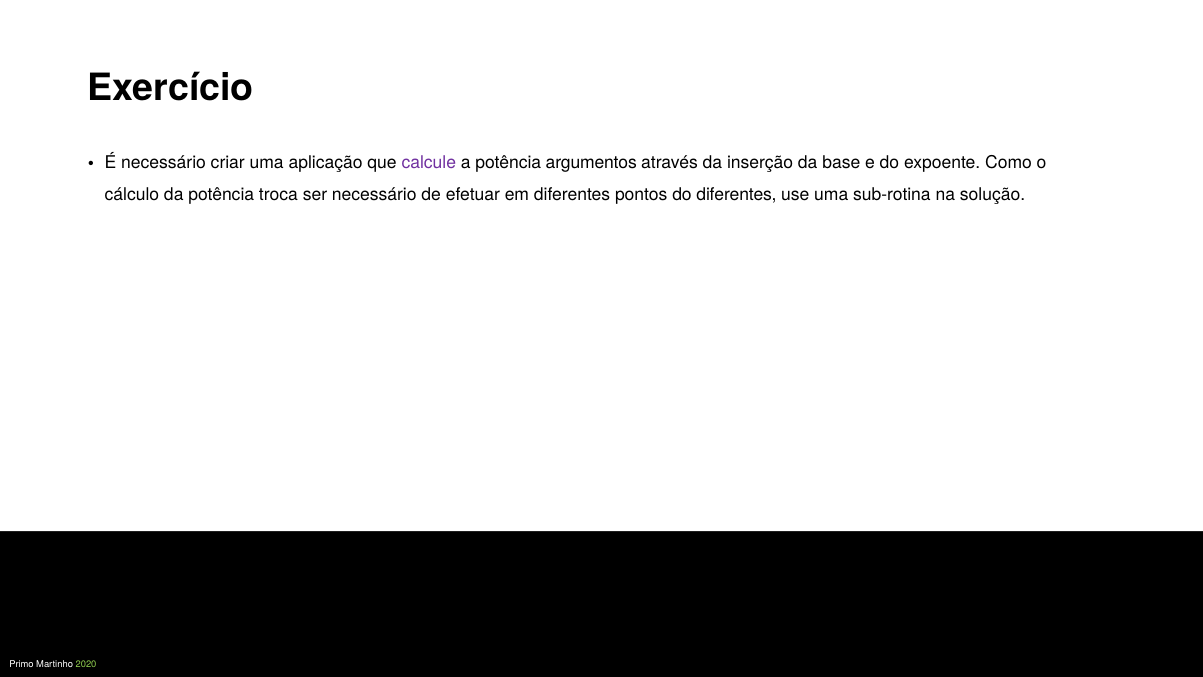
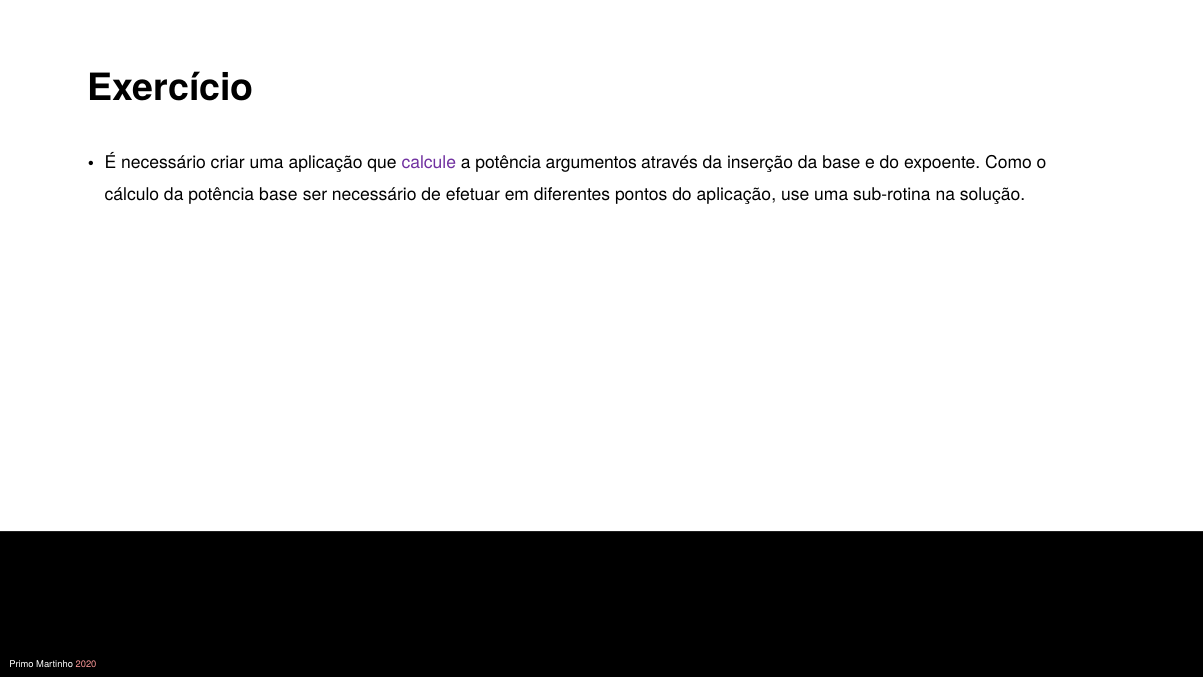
potência troca: troca -> base (278, 195)
do diferentes: diferentes -> aplicação (736, 195)
2020 colour: light green -> pink (86, 664)
